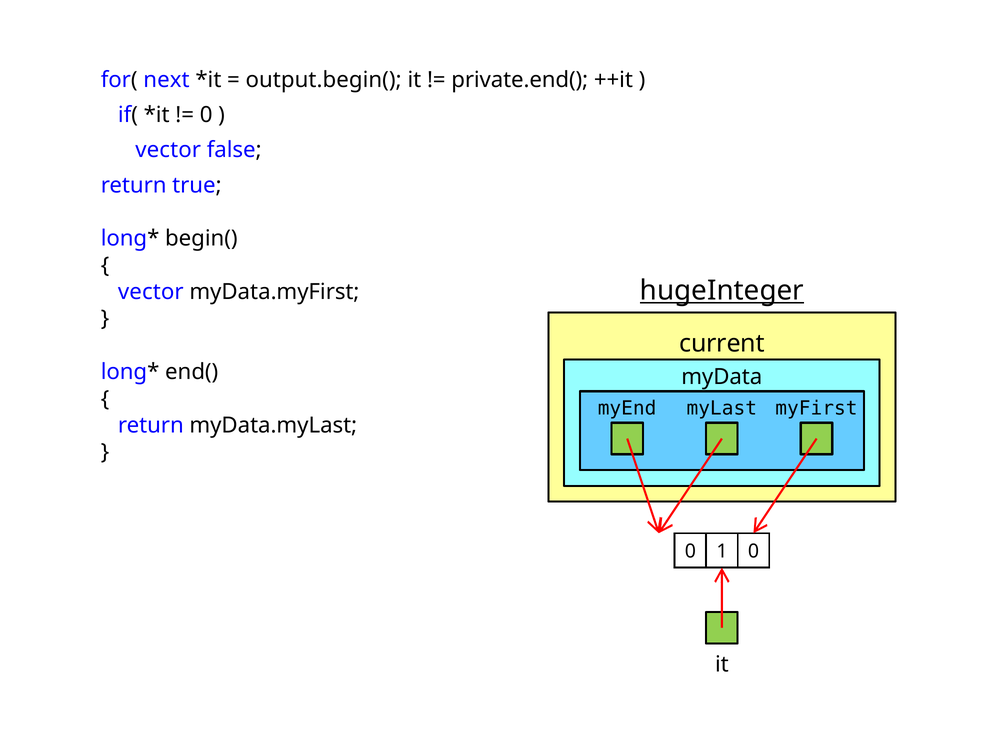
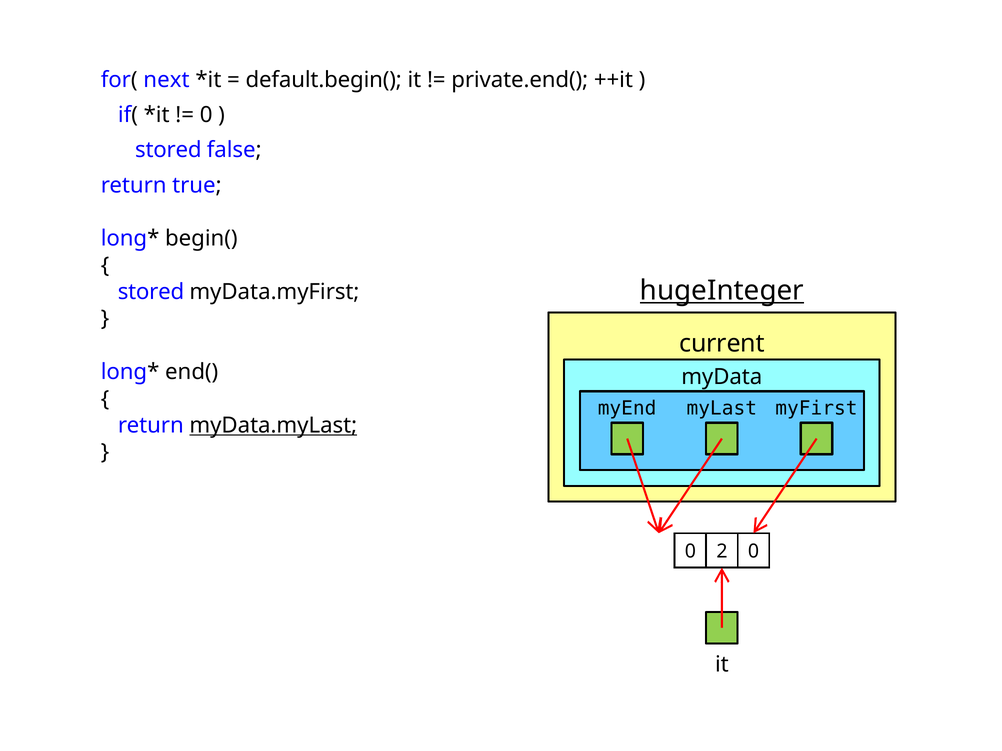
output.begin(: output.begin( -> default.begin( (324, 80)
vector: vector -> stored (168, 150)
vector: vector -> stored (151, 292)
myData.myLast underline: none -> present (273, 426)
1: 1 -> 2 (722, 552)
